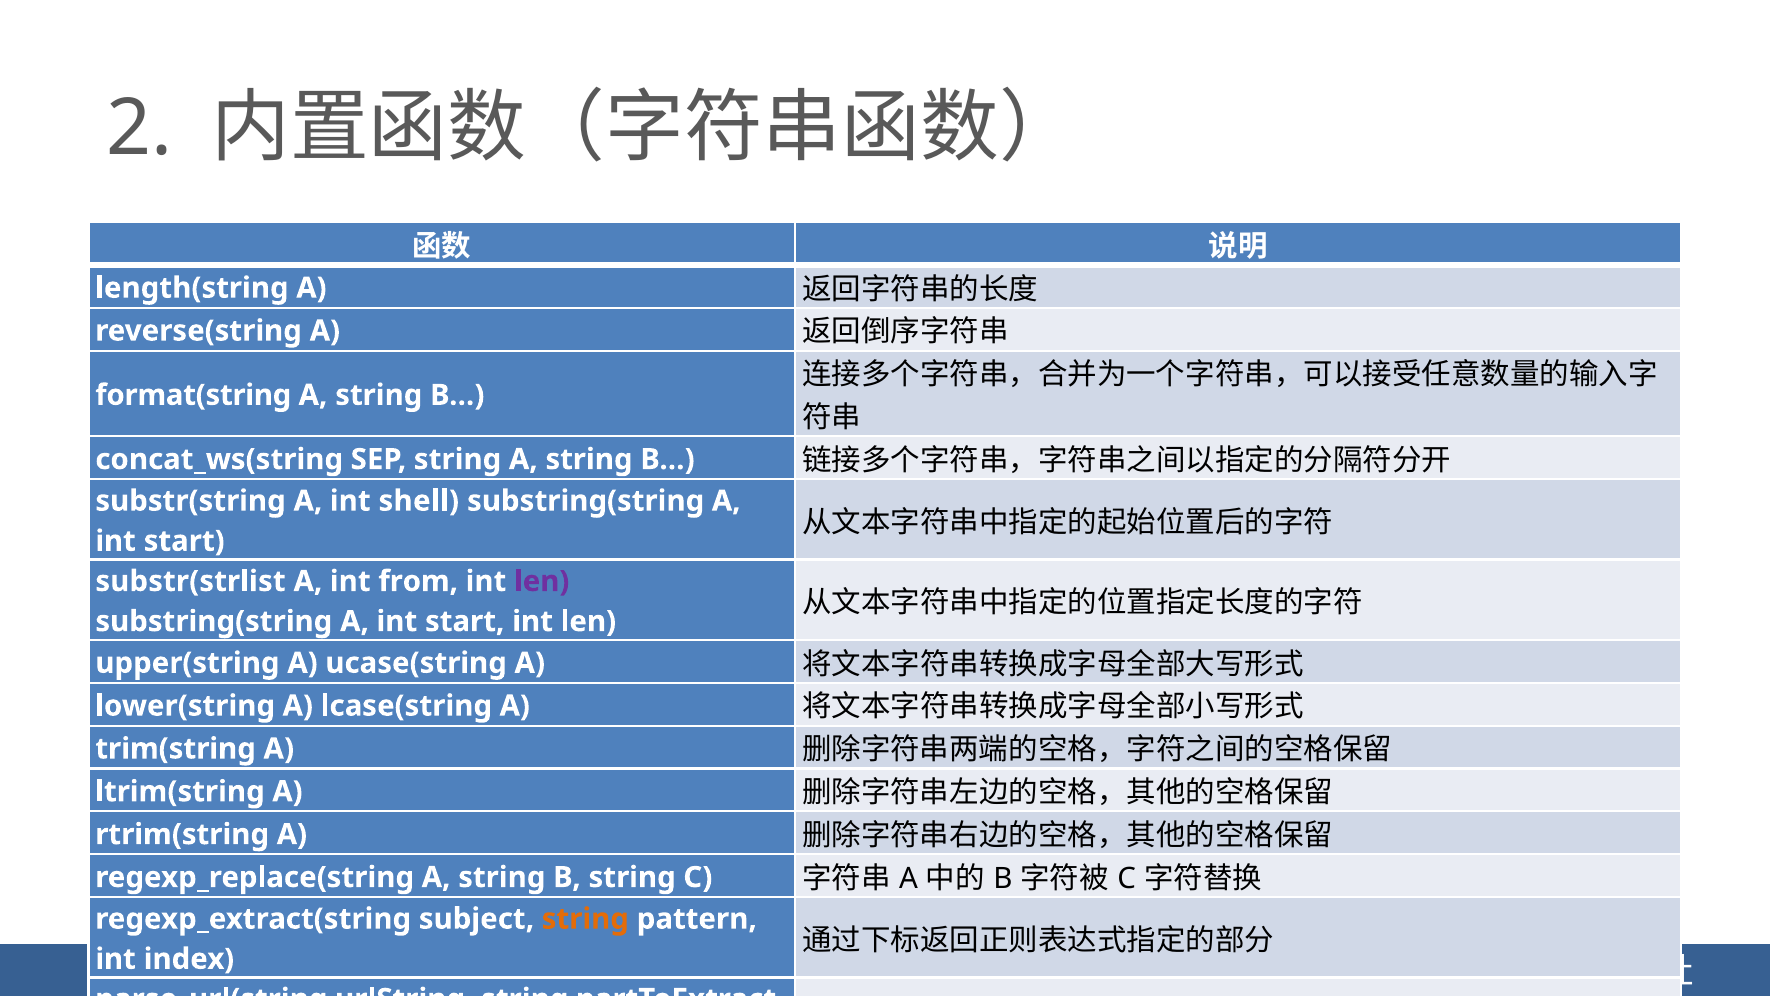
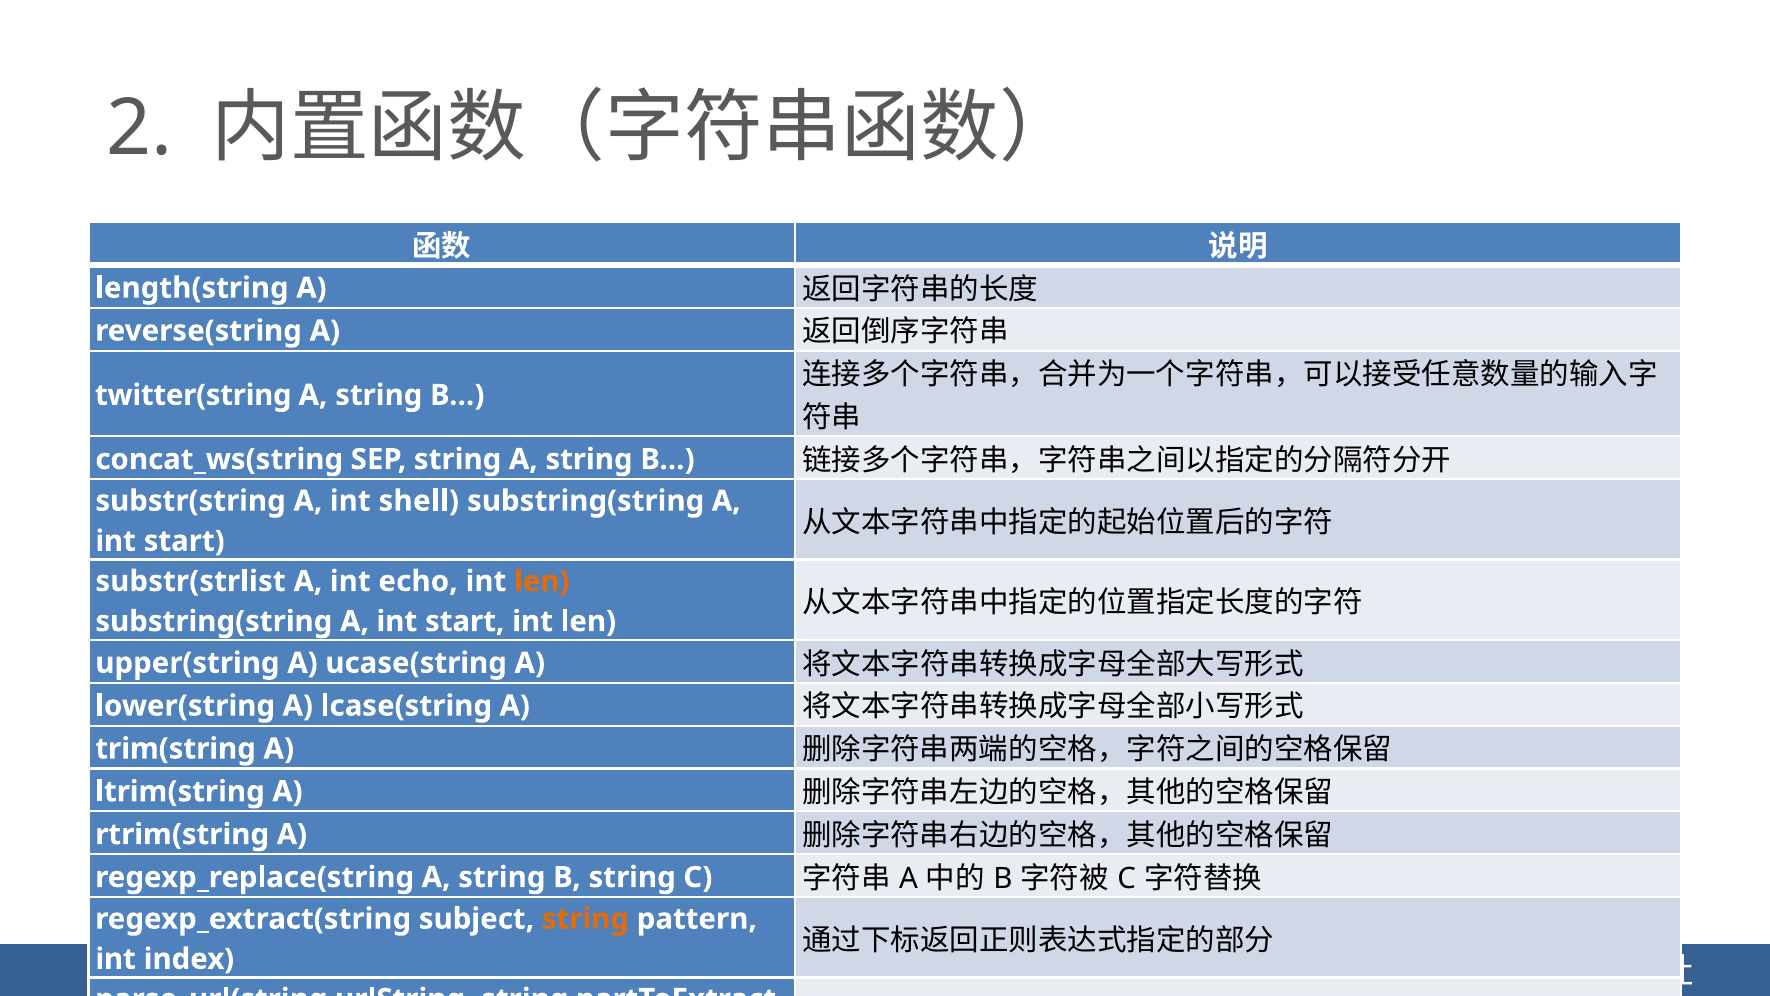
format(string: format(string -> twitter(string (193, 395)
from: from -> echo (418, 581)
len colour: purple -> orange (542, 581)
